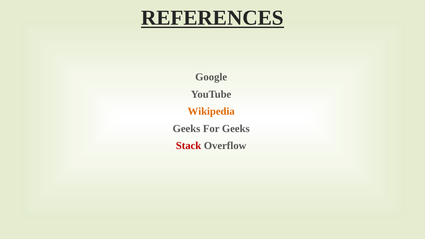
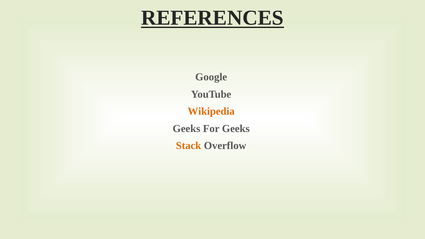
Stack colour: red -> orange (189, 146)
